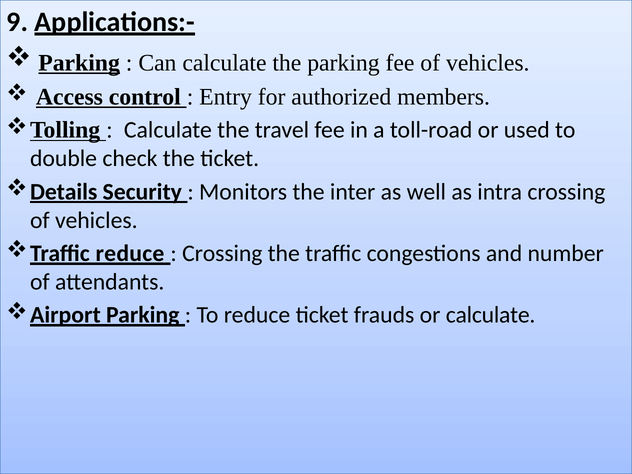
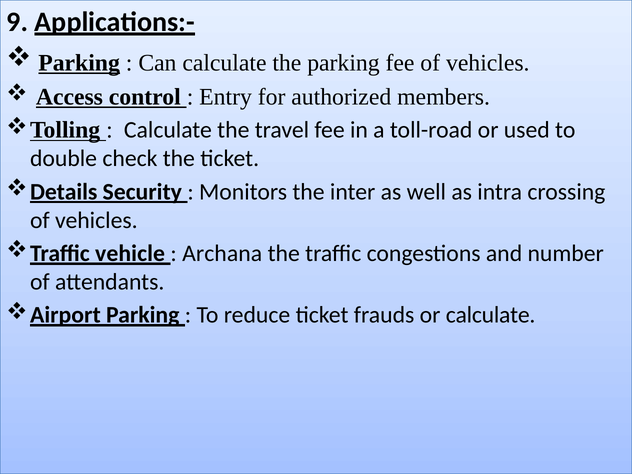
Traffic reduce: reduce -> vehicle (130, 253)
Crossing: Crossing -> Archana (222, 253)
